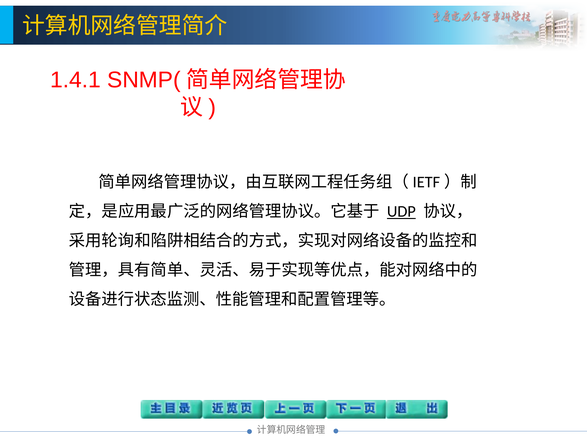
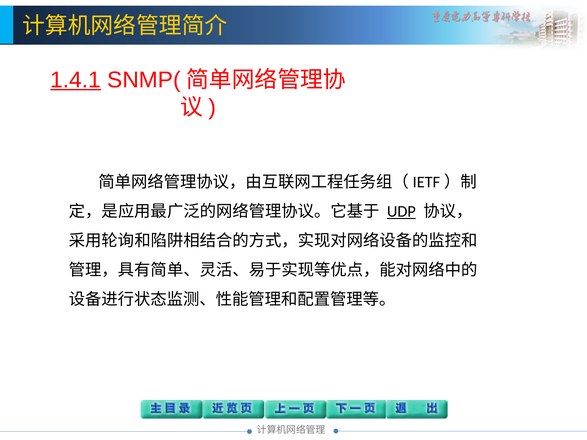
1.4.1 underline: none -> present (76, 80)
